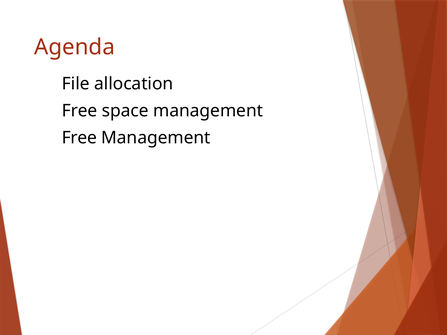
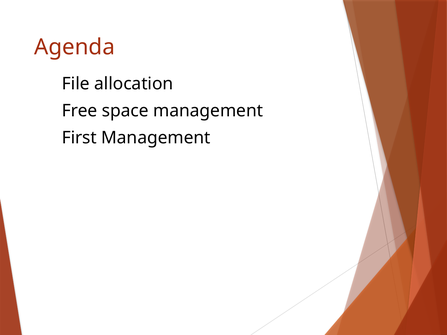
Free: Free -> First (79, 138)
